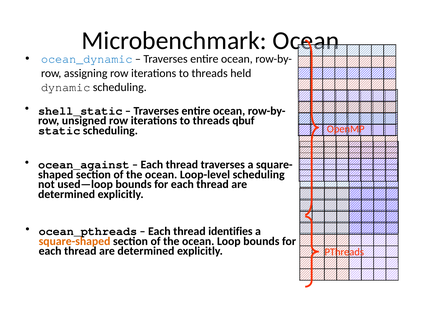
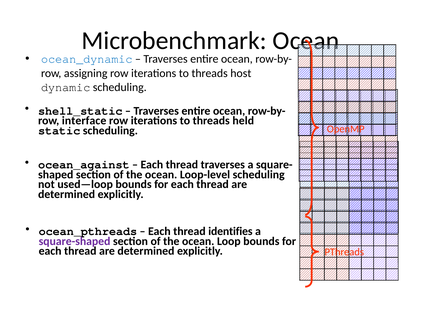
held: held -> host (241, 73)
unsigned: unsigned -> interface (84, 121)
qbuf: qbuf -> held (243, 121)
square-shaped colour: orange -> purple (75, 241)
